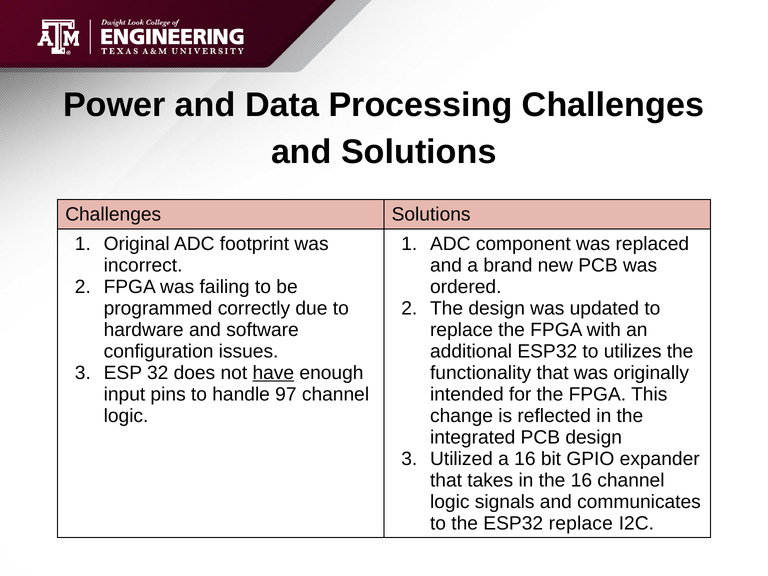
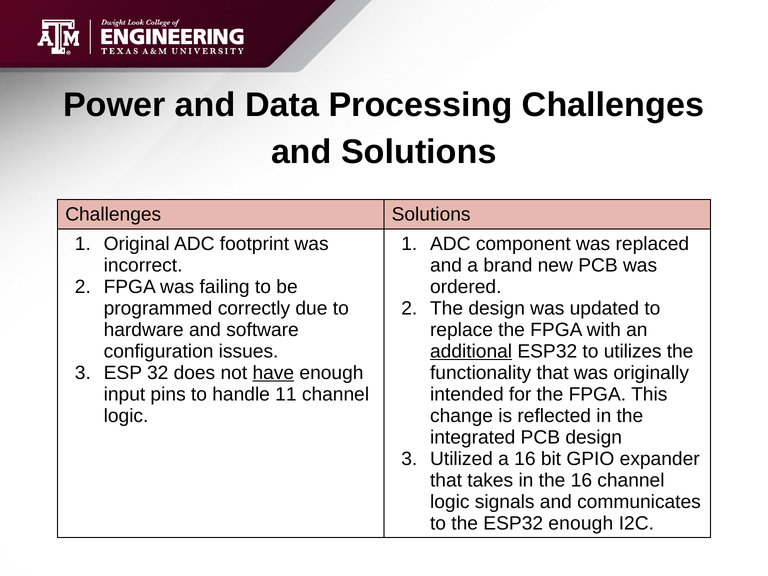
additional underline: none -> present (471, 351)
97: 97 -> 11 (286, 394)
ESP32 replace: replace -> enough (581, 523)
